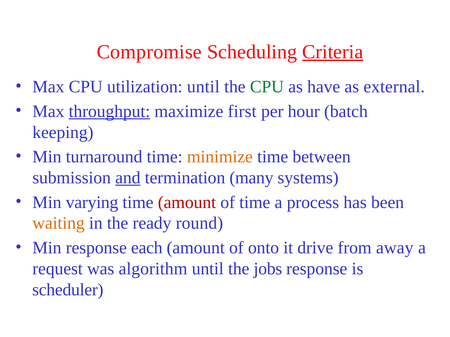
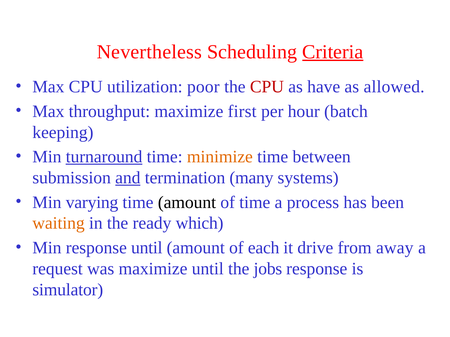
Compromise: Compromise -> Nevertheless (149, 52)
utilization until: until -> poor (203, 87)
CPU colour: green -> red (267, 87)
external: external -> allowed (394, 87)
throughput underline: present -> none (109, 111)
turnaround underline: none -> present (104, 157)
amount colour: red -> black (187, 203)
round: round -> which (200, 224)
response each: each -> until (147, 248)
onto: onto -> each (264, 248)
was algorithm: algorithm -> maximize (153, 269)
scheduler: scheduler -> simulator (68, 290)
